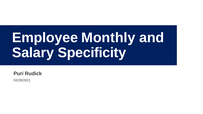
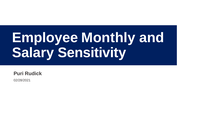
Specificity: Specificity -> Sensitivity (92, 53)
